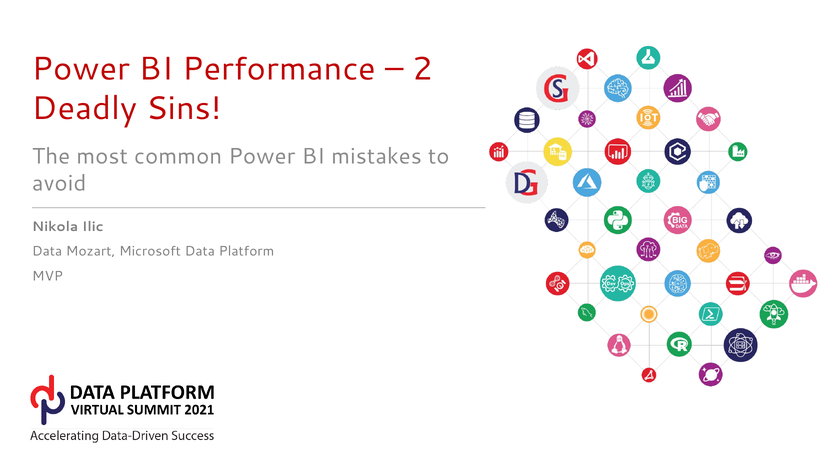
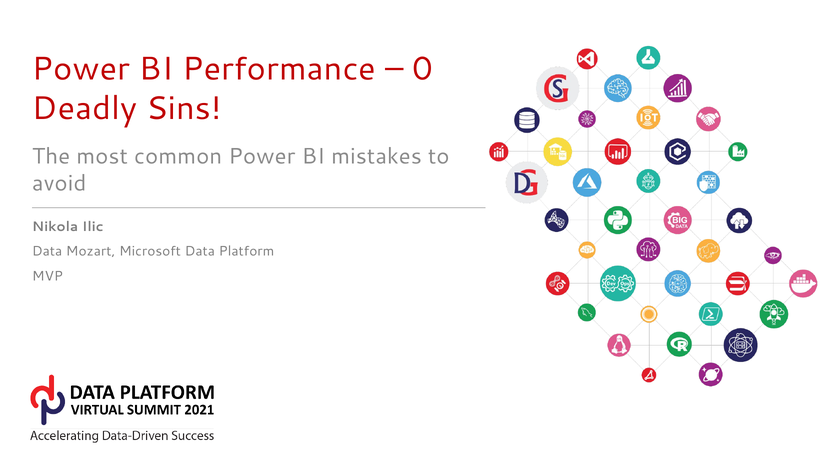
2: 2 -> 0 (423, 69)
